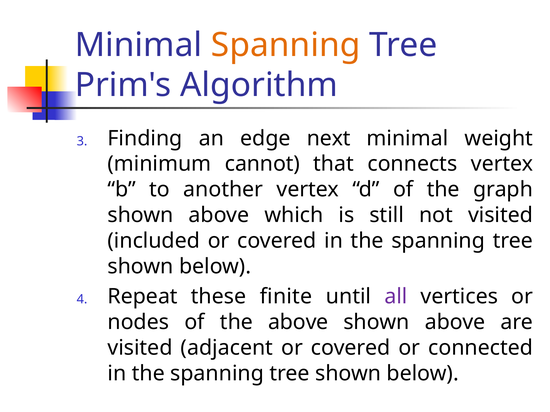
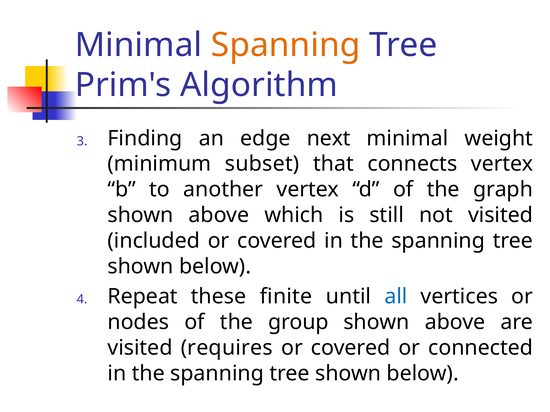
cannot: cannot -> subset (262, 164)
all colour: purple -> blue (396, 297)
the above: above -> group (298, 323)
adjacent: adjacent -> requires (227, 348)
